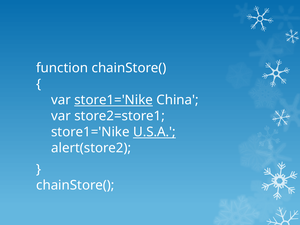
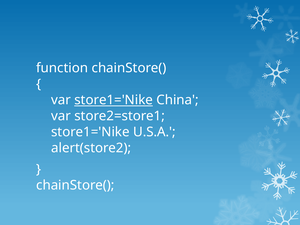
U.S.A underline: present -> none (154, 132)
